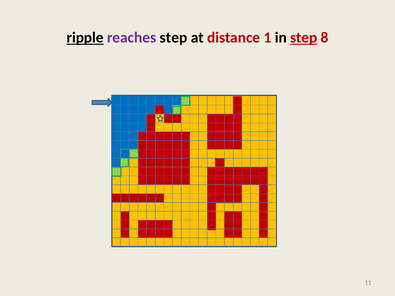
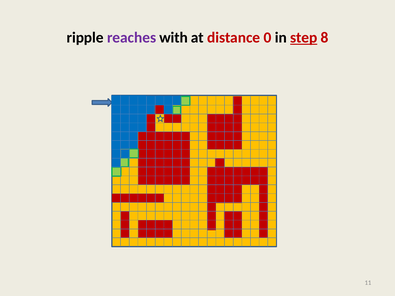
ripple underline: present -> none (85, 38)
reaches step: step -> with (174, 38)
1: 1 -> 0 (267, 38)
